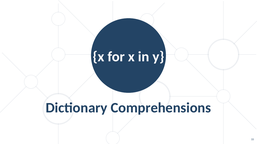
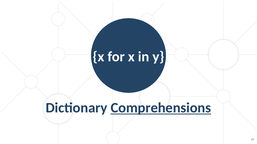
Comprehensions underline: none -> present (161, 108)
